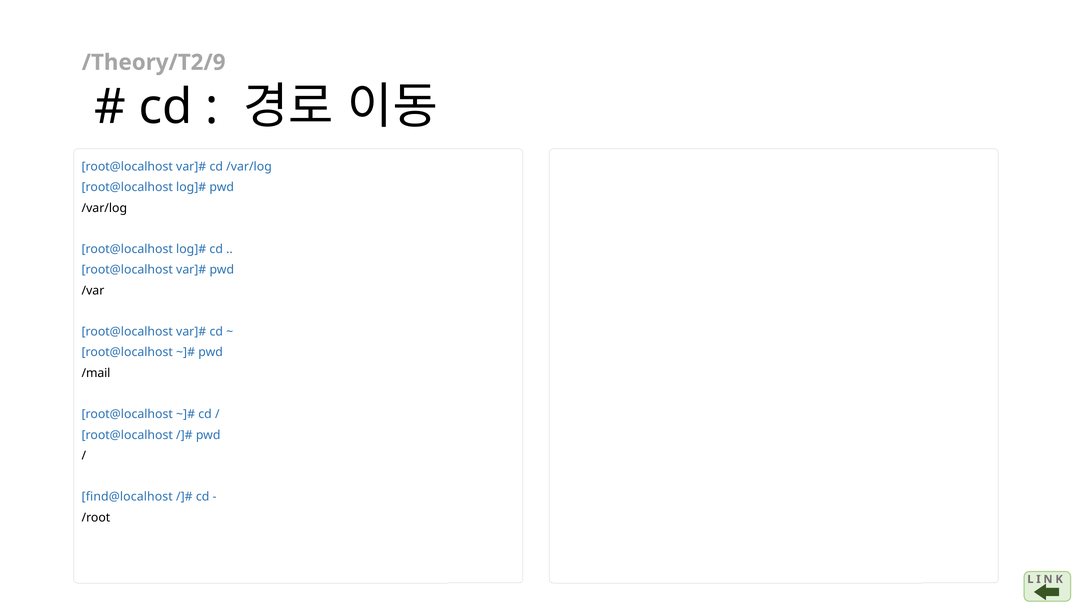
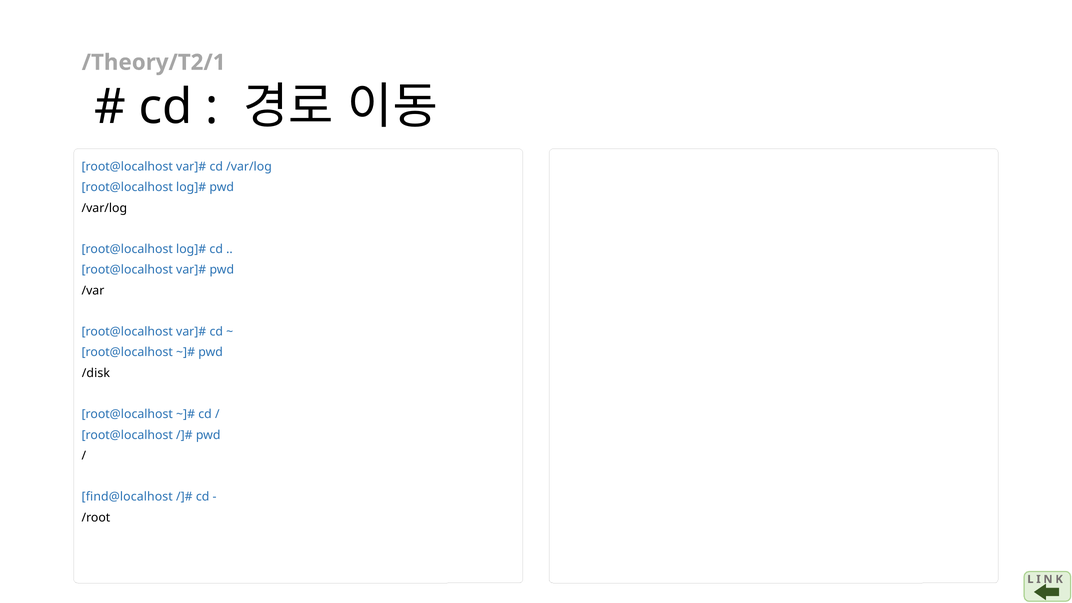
/Theory/T2/9: /Theory/T2/9 -> /Theory/T2/1 (154, 62)
/mail: /mail -> /disk (96, 373)
